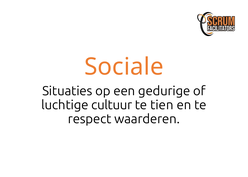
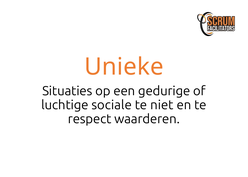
Sociale: Sociale -> Unieke (124, 67)
cultuur: cultuur -> sociale (112, 105)
tien: tien -> niet (162, 105)
